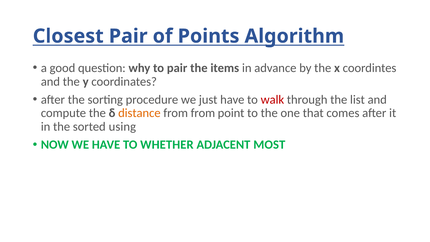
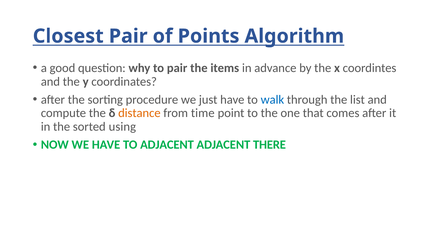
walk colour: red -> blue (272, 100)
from from: from -> time (203, 113)
TO WHETHER: WHETHER -> ADJACENT (167, 145)
MOST: MOST -> THERE (269, 145)
